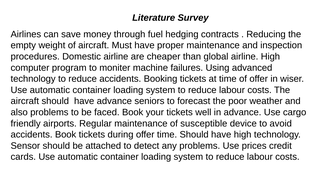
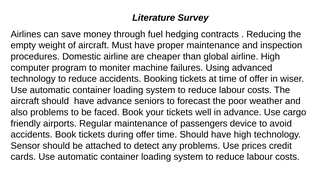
susceptible: susceptible -> passengers (204, 124)
